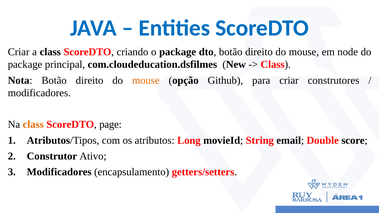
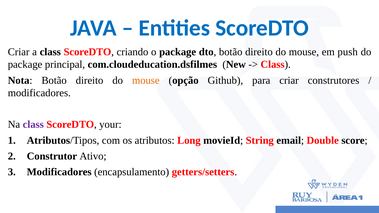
node: node -> push (348, 52)
class colour: orange -> purple (33, 125)
page: page -> your (110, 125)
